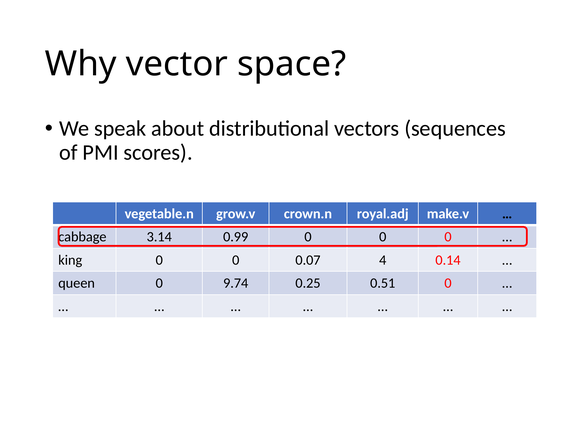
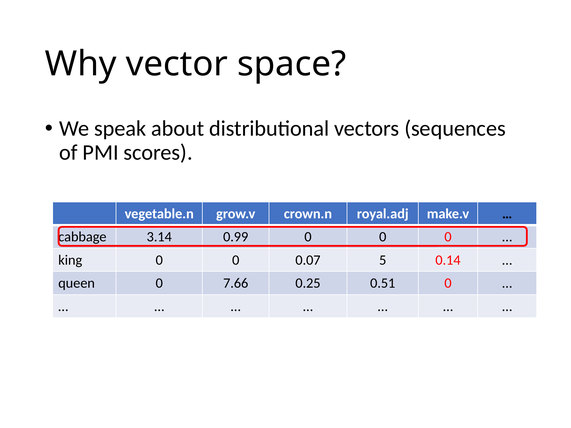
4: 4 -> 5 (383, 260)
9.74: 9.74 -> 7.66 (236, 283)
